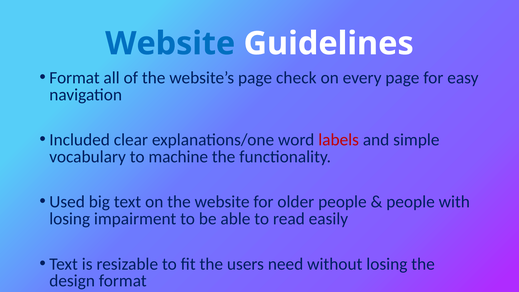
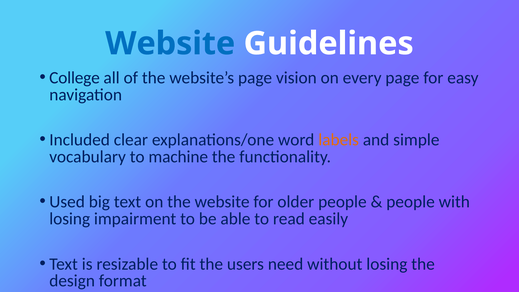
Format: Format -> College (75, 78)
check: check -> vision (296, 78)
labels colour: red -> orange (339, 140)
